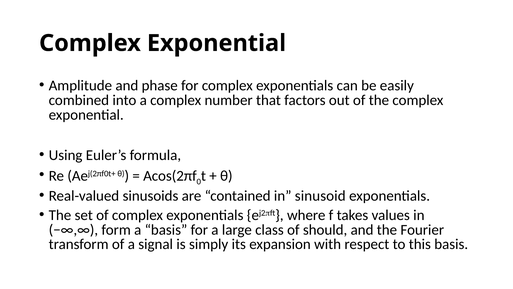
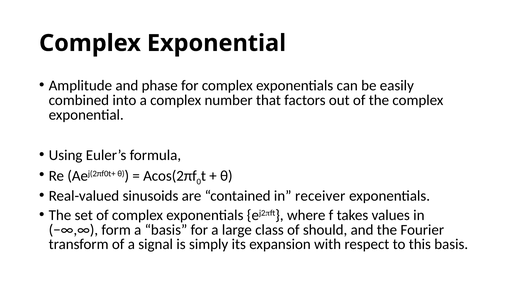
sinusoid: sinusoid -> receiver (320, 196)
